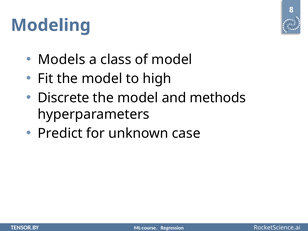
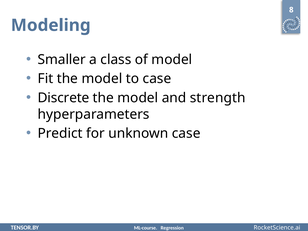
Models: Models -> Smaller (62, 59)
to high: high -> case (157, 79)
methods: methods -> strength (218, 98)
